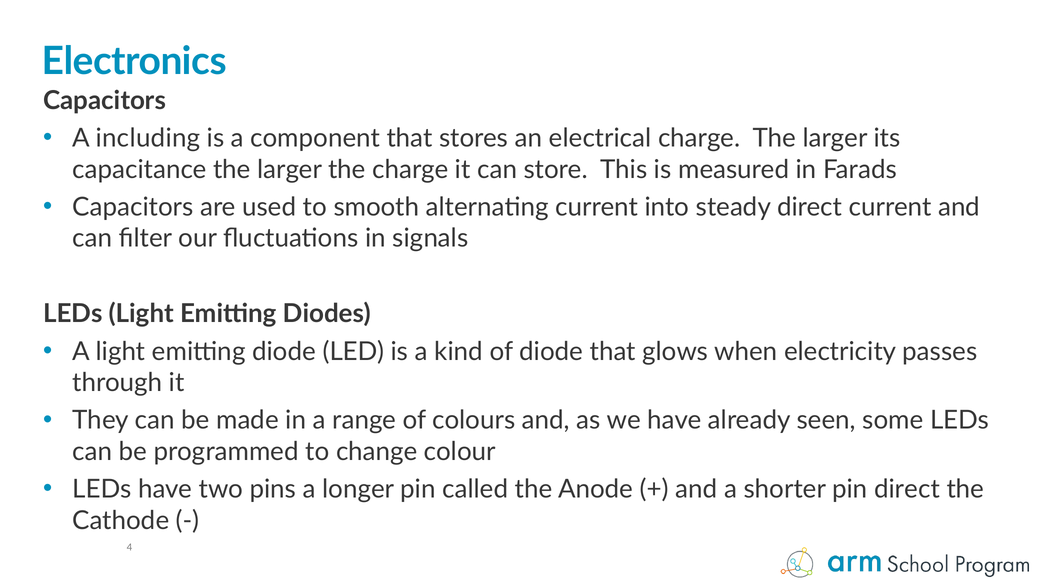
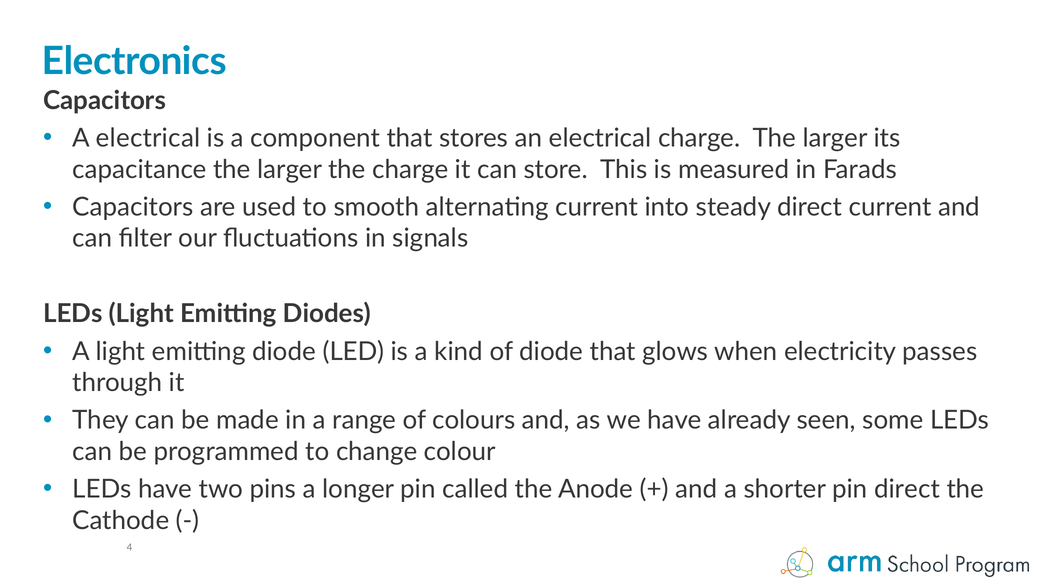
A including: including -> electrical (148, 138)
